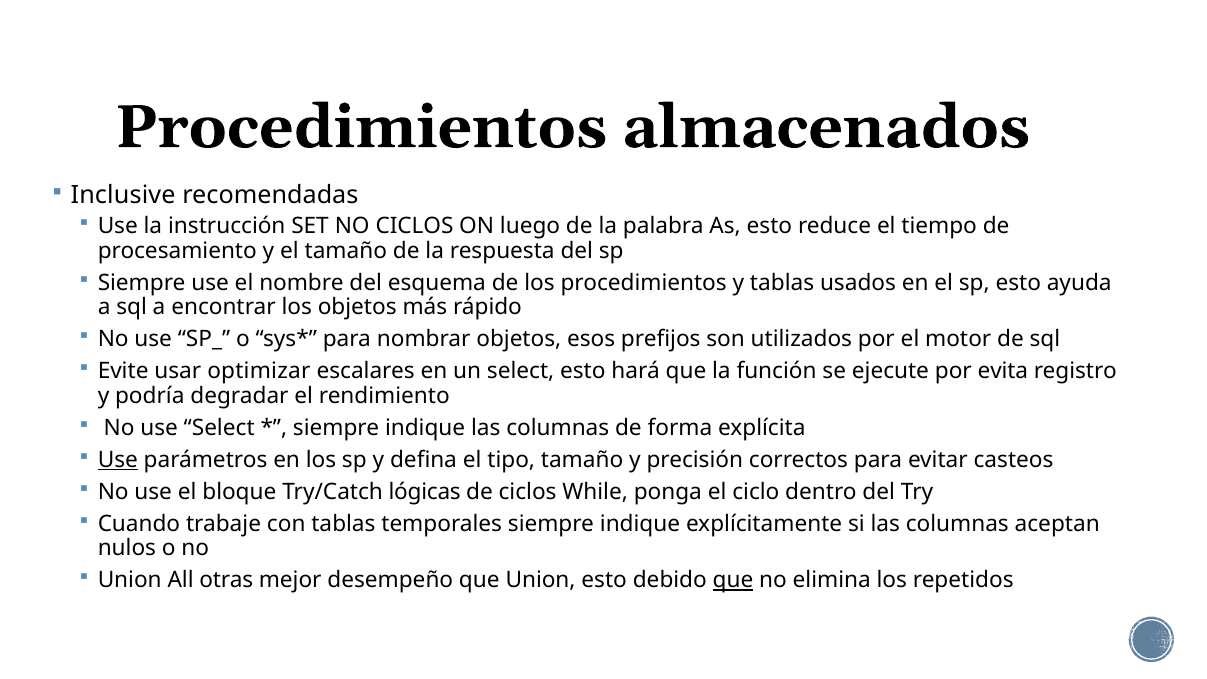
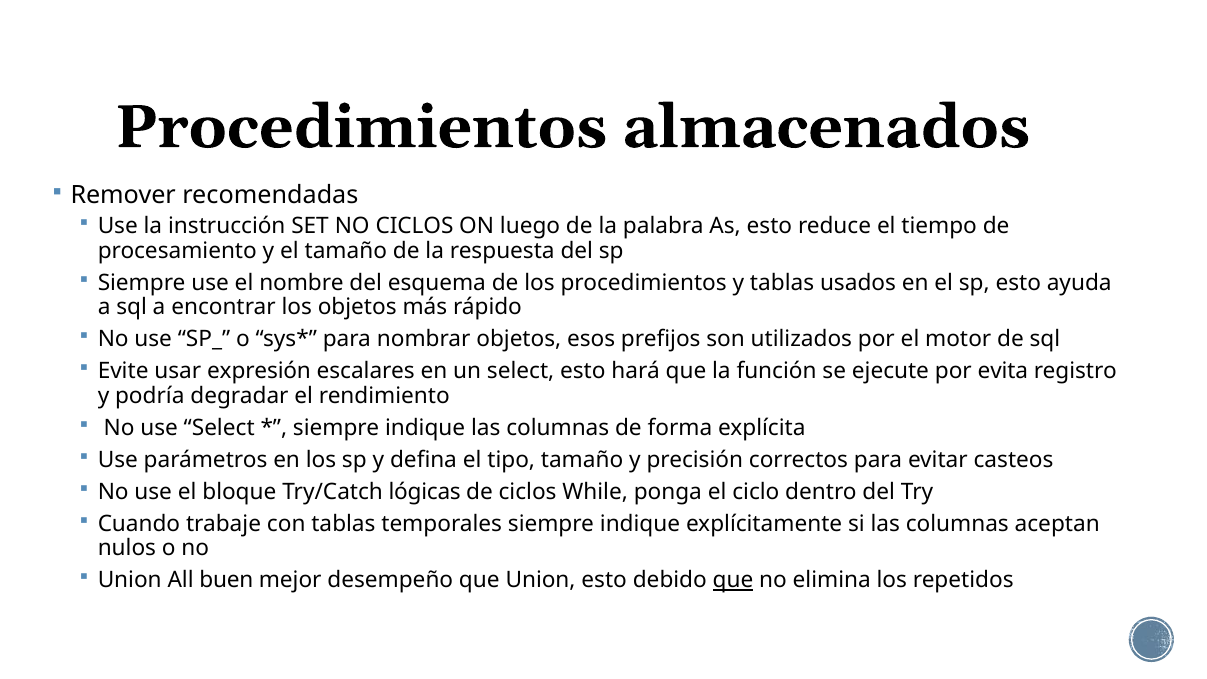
Inclusive: Inclusive -> Remover (123, 195)
optimizar: optimizar -> expresión (259, 371)
Use underline: present -> none (118, 460)
otras: otras -> buen (226, 580)
